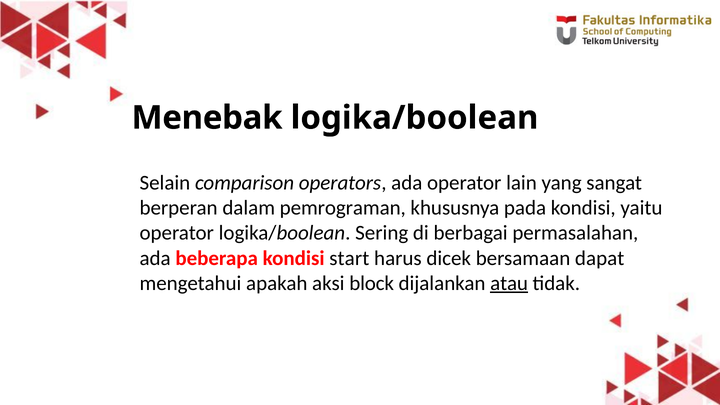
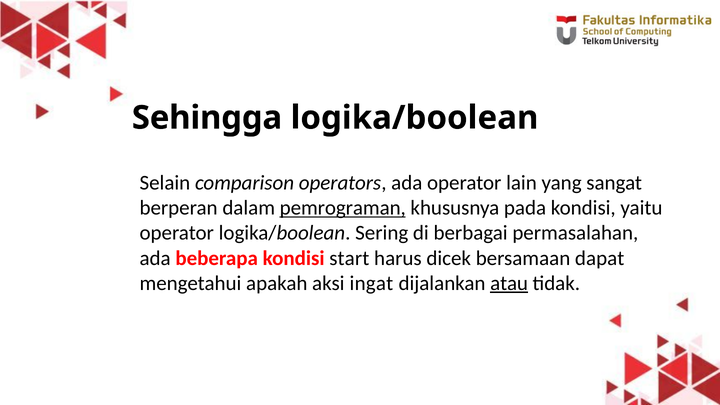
Menebak: Menebak -> Sehingga (207, 118)
pemrograman underline: none -> present (343, 208)
block: block -> ingat (371, 283)
